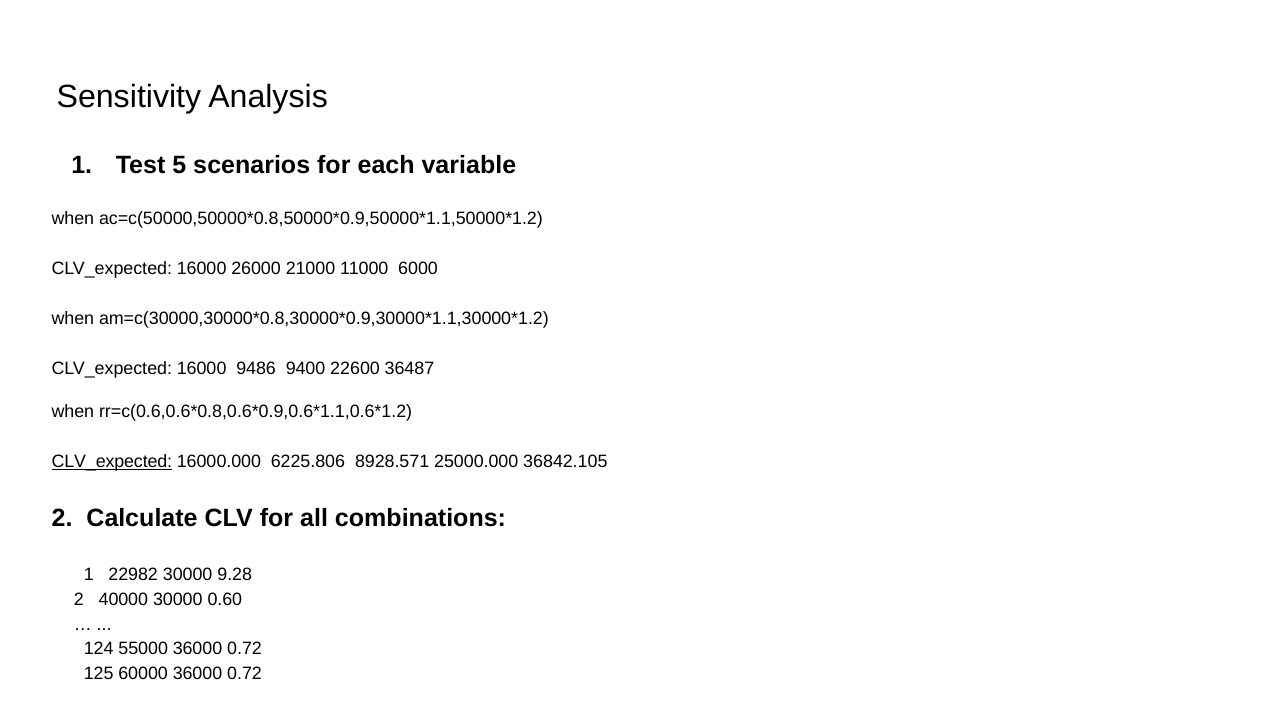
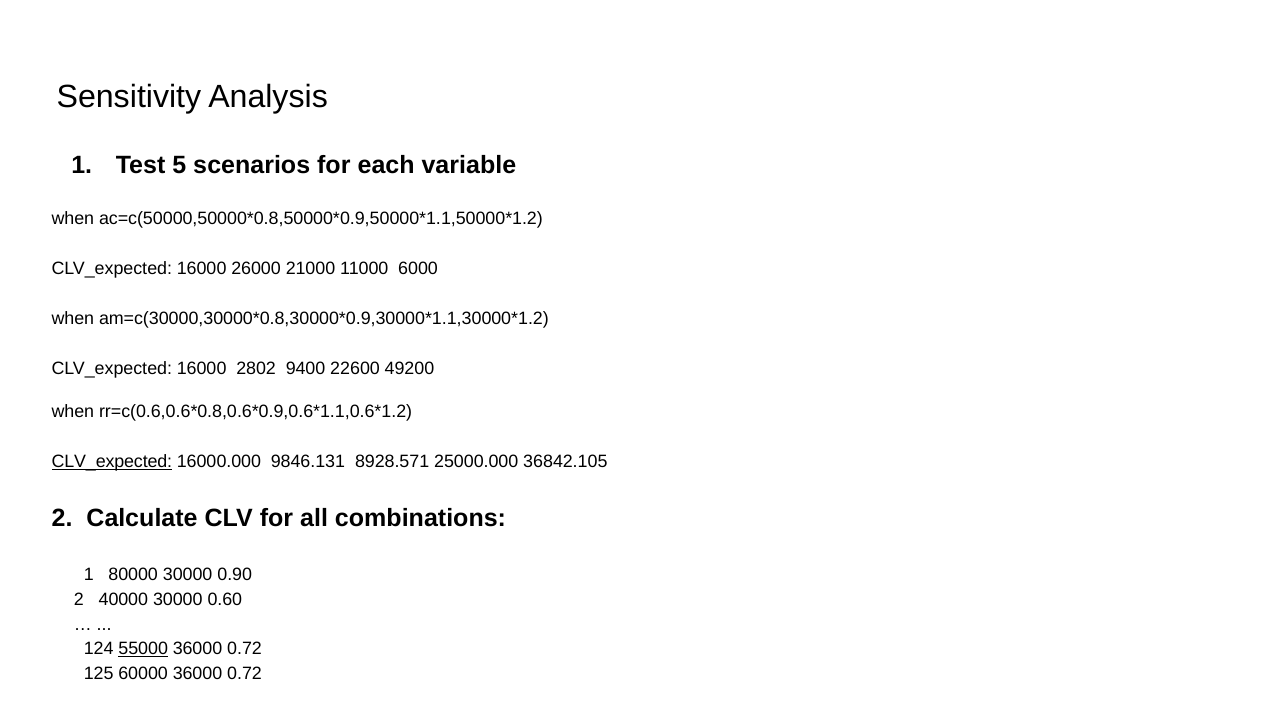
9486: 9486 -> 2802 (256, 369)
36487: 36487 -> 49200 (409, 369)
6225.806: 6225.806 -> 9846.131 (308, 462)
22982: 22982 -> 80000 (133, 575)
9.28: 9.28 -> 0.90 (235, 575)
55000 underline: none -> present (143, 649)
